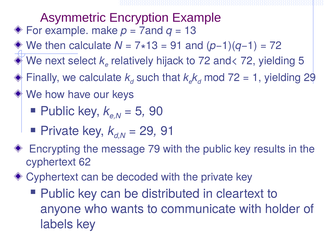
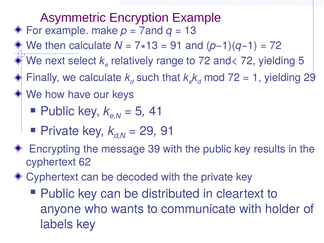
hijack: hijack -> range (170, 61)
90: 90 -> 41 (156, 111)
79: 79 -> 39 (154, 149)
